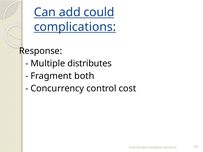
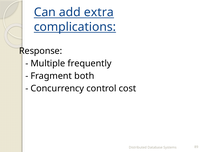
could: could -> extra (99, 12)
distributes: distributes -> frequently (90, 64)
